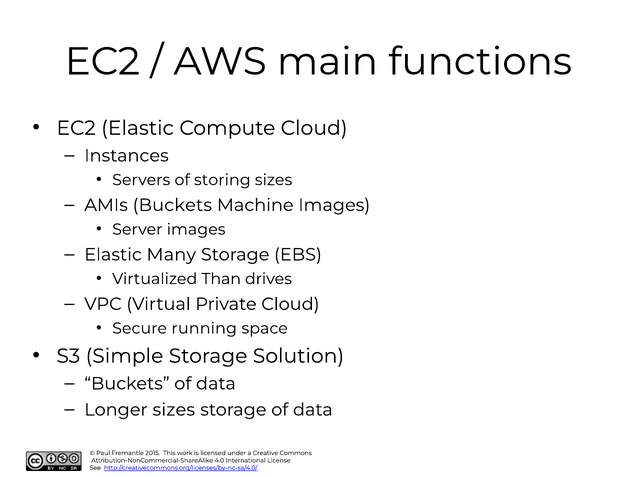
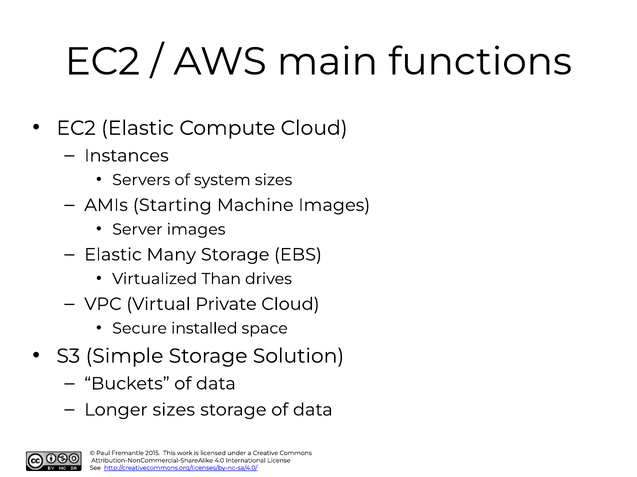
storing: storing -> system (222, 180)
AMIs Buckets: Buckets -> Starting (172, 205)
running: running -> installed (204, 329)
